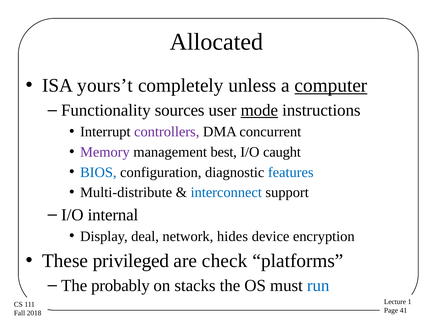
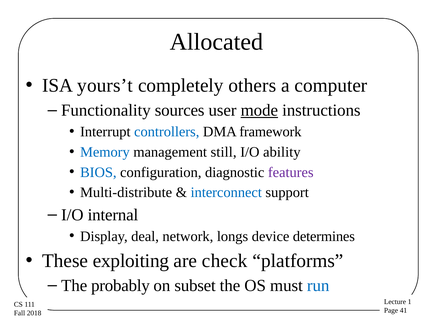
unless: unless -> others (252, 85)
computer underline: present -> none (331, 85)
controllers colour: purple -> blue (167, 132)
concurrent: concurrent -> framework (270, 132)
Memory colour: purple -> blue (105, 152)
best: best -> still (224, 152)
caught: caught -> ability (282, 152)
features colour: blue -> purple (291, 172)
hides: hides -> longs (233, 236)
encryption: encryption -> determines (324, 236)
privileged: privileged -> exploiting (131, 261)
stacks: stacks -> subset (195, 285)
